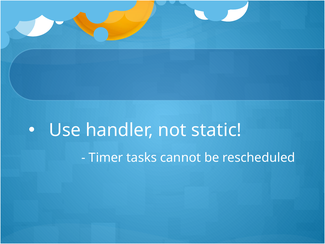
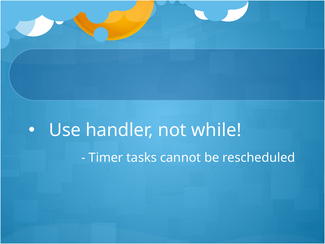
static: static -> while (216, 130)
